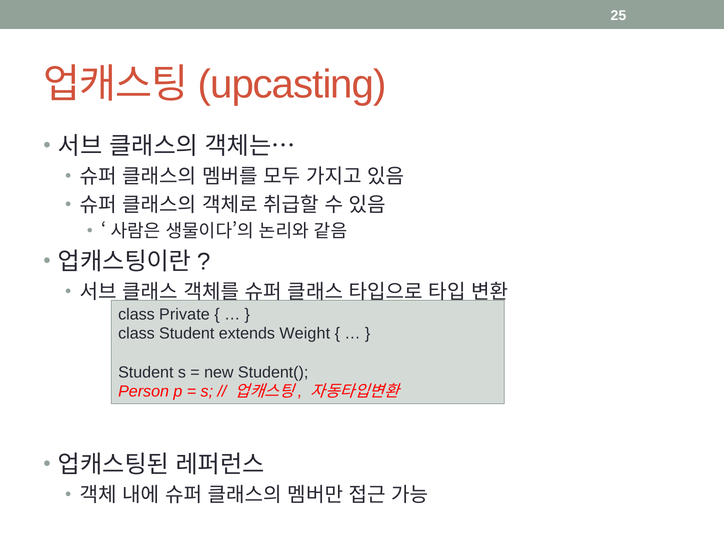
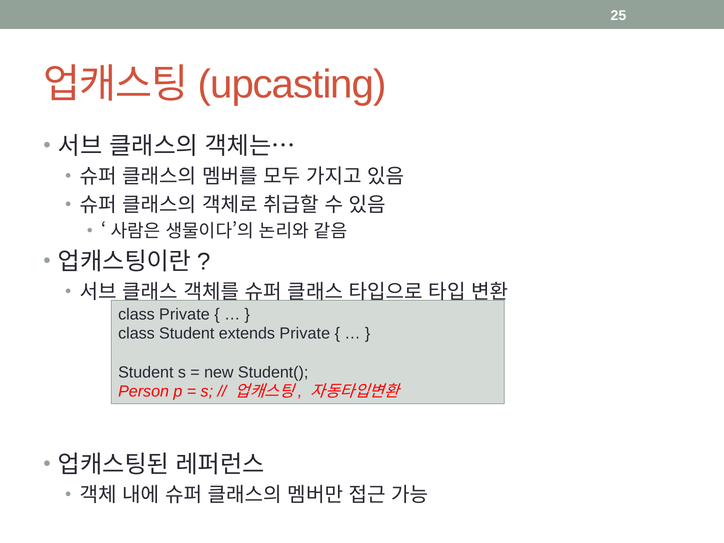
extends Weight: Weight -> Private (305, 334)
